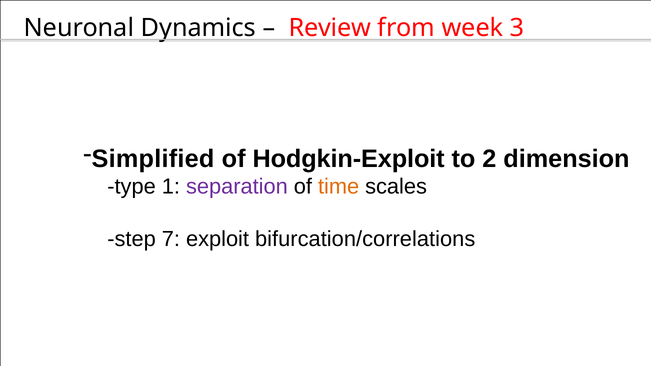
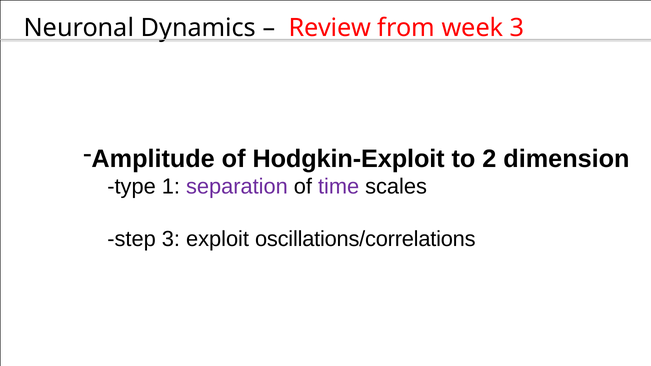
Simplified: Simplified -> Amplitude (153, 159)
time colour: orange -> purple (339, 187)
step 7: 7 -> 3 (171, 239)
bifurcation/correlations: bifurcation/correlations -> oscillations/correlations (365, 239)
